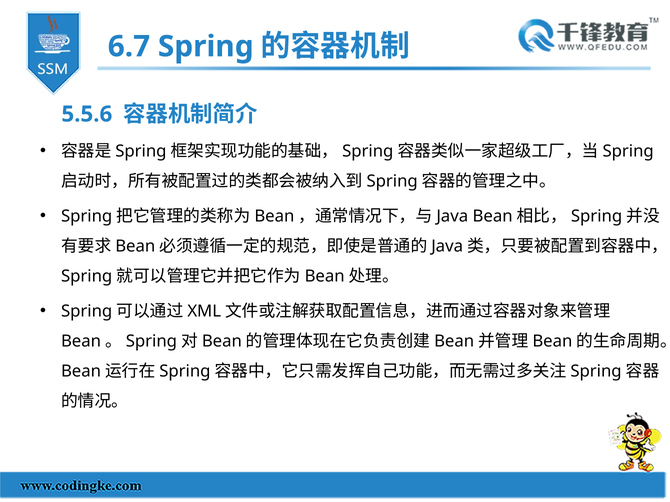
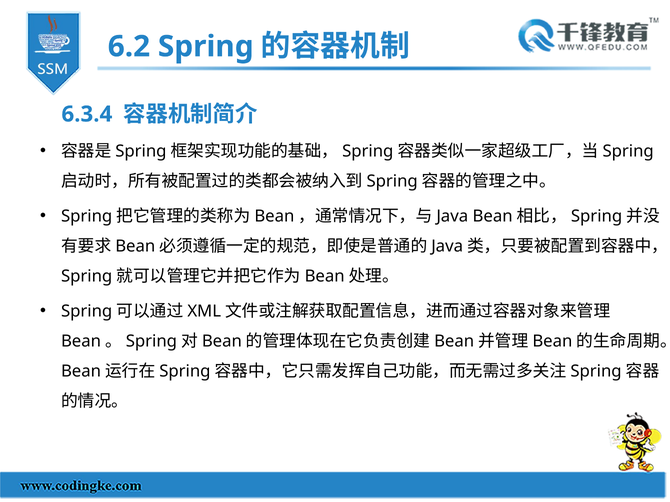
6.7: 6.7 -> 6.2 (129, 47)
5.5.6: 5.5.6 -> 6.3.4 (87, 114)
